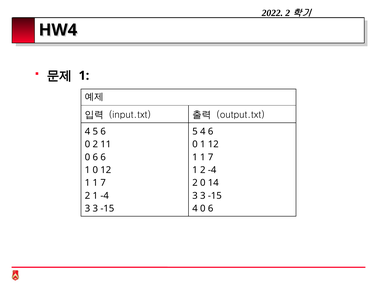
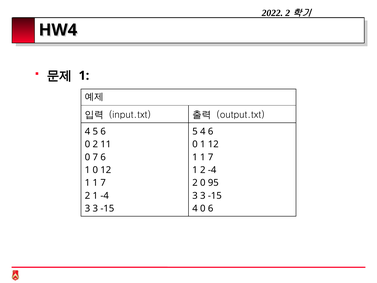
6: 6 -> 7 (95, 157)
14: 14 -> 95 (213, 183)
